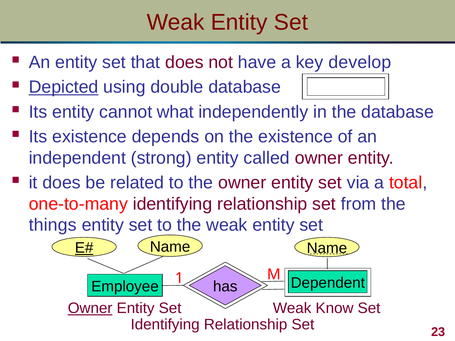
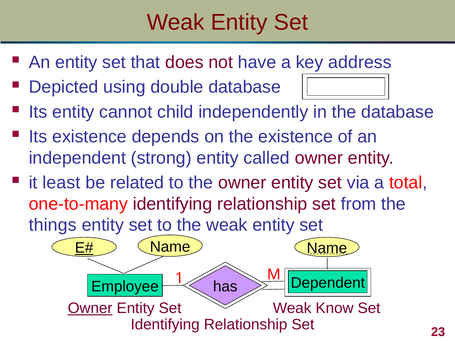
develop: develop -> address (360, 62)
Depicted underline: present -> none (64, 87)
what: what -> child (175, 112)
it does: does -> least (61, 183)
